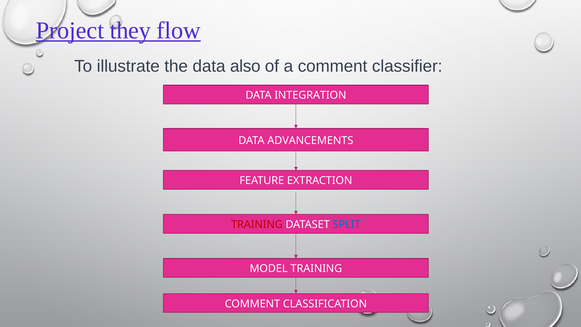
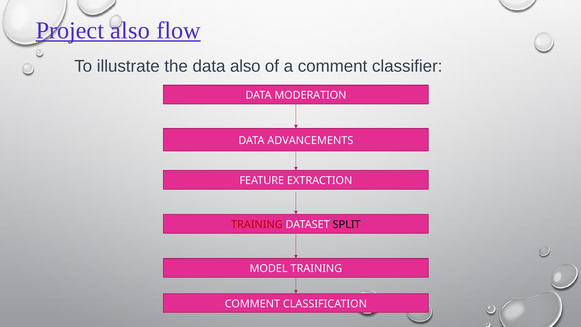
Project they: they -> also (130, 30)
INTEGRATION: INTEGRATION -> MODERATION (310, 95)
SPLIT colour: blue -> black (347, 224)
